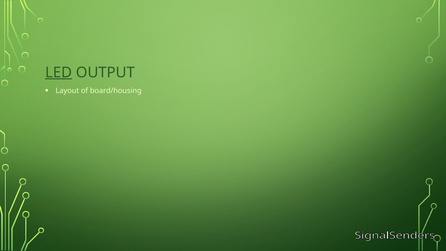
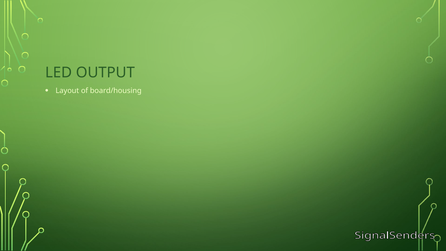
LED underline: present -> none (59, 72)
